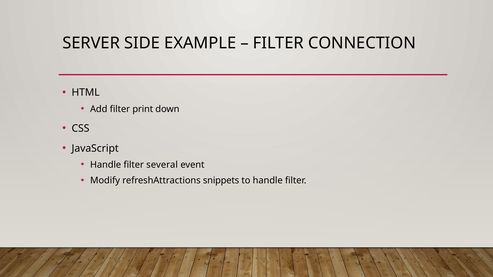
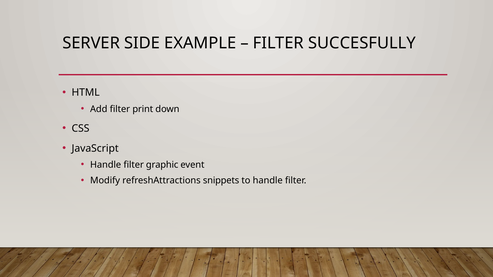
CONNECTION: CONNECTION -> SUCCESFULLY (362, 43)
several: several -> graphic (162, 165)
